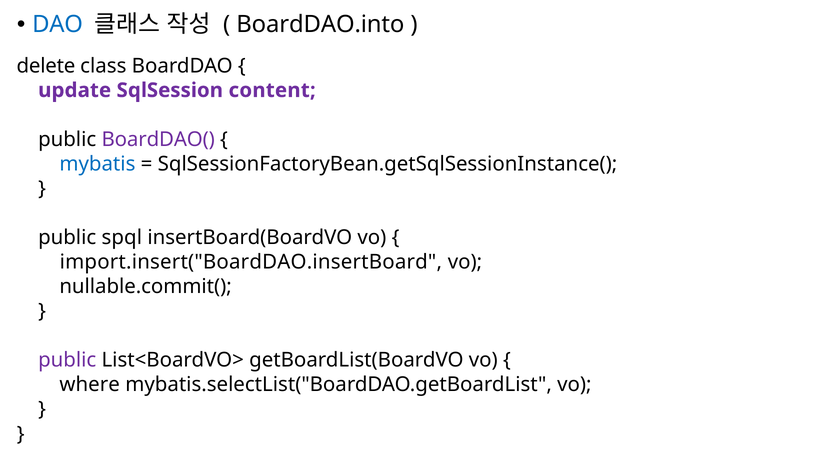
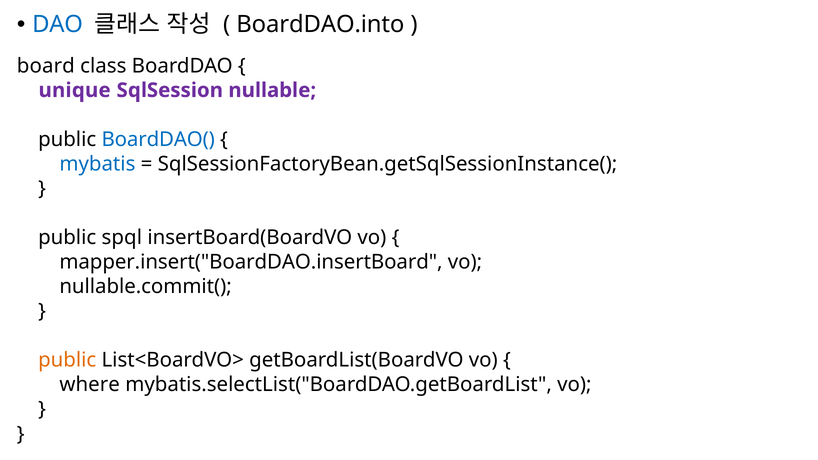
delete: delete -> board (46, 66)
update: update -> unique (75, 90)
content: content -> nullable (272, 90)
BoardDAO( colour: purple -> blue (158, 139)
import.insert("BoardDAO.insertBoard: import.insert("BoardDAO.insertBoard -> mapper.insert("BoardDAO.insertBoard (251, 262)
public colour: purple -> orange (67, 360)
